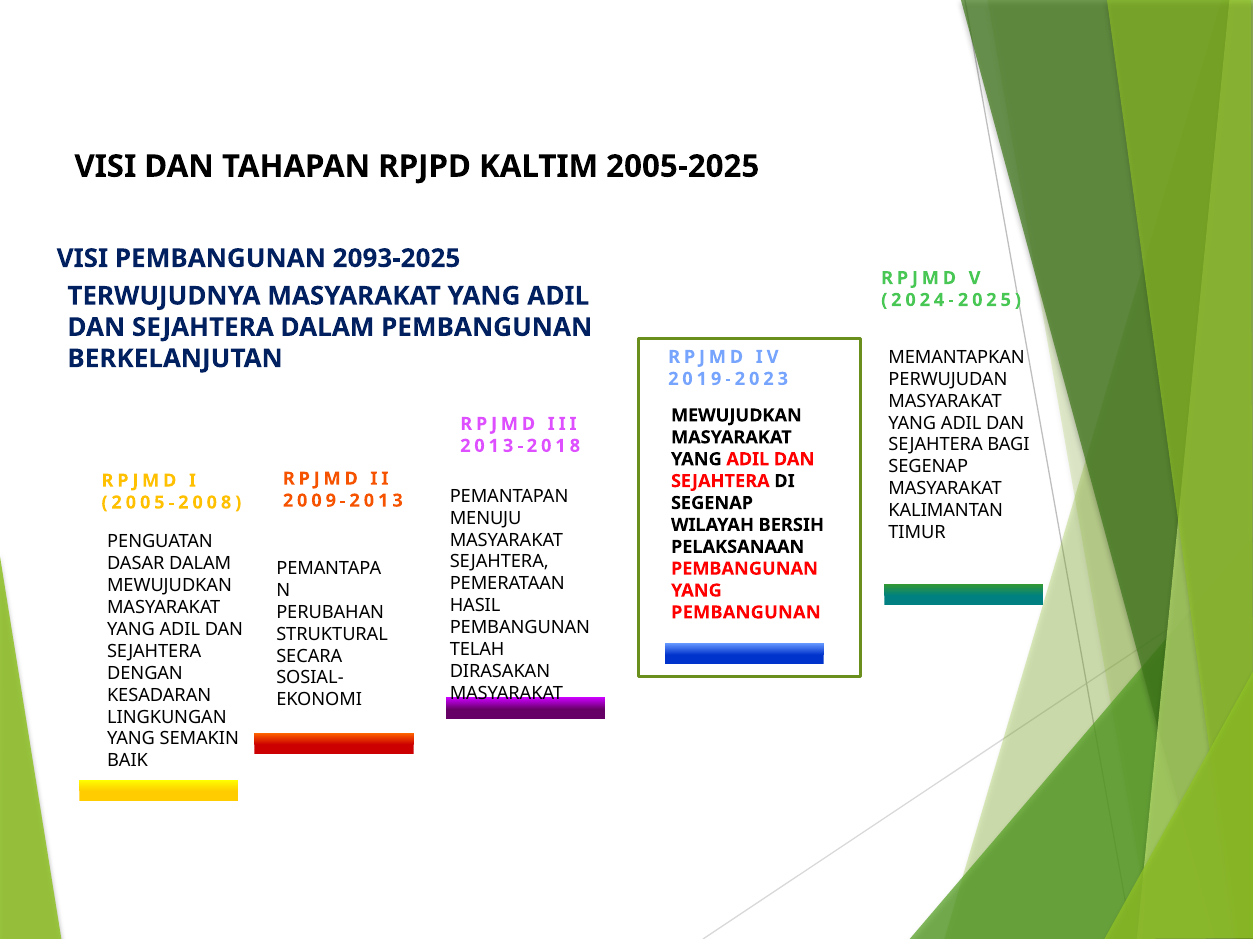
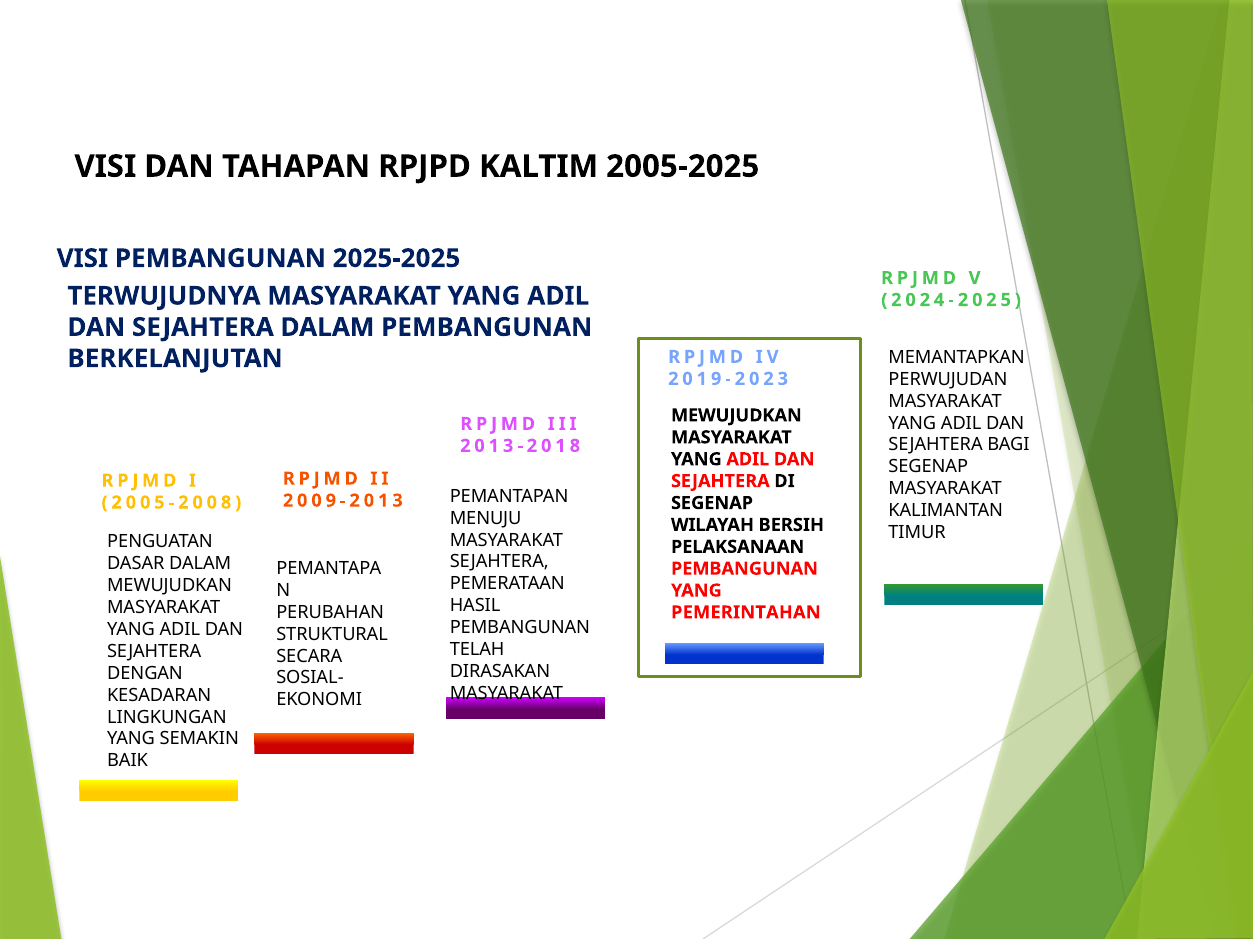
2093-2025: 2093-2025 -> 2025-2025 (396, 259)
PEMBANGUNAN: PEMBANGUNAN -> PEMERINTAHAN (746, 613)
